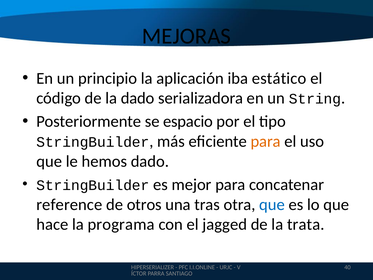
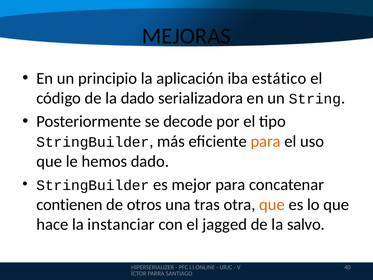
espacio: espacio -> decode (188, 121)
reference: reference -> contienen (69, 204)
que colour: blue -> orange (272, 204)
programa: programa -> instanciar (121, 224)
trata: trata -> salvo (306, 224)
